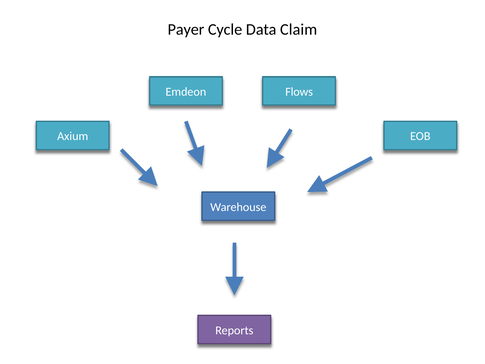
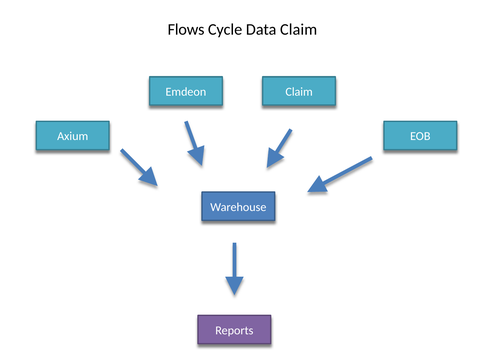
Payer: Payer -> Flows (186, 29)
Flows: Flows -> Claim (299, 92)
